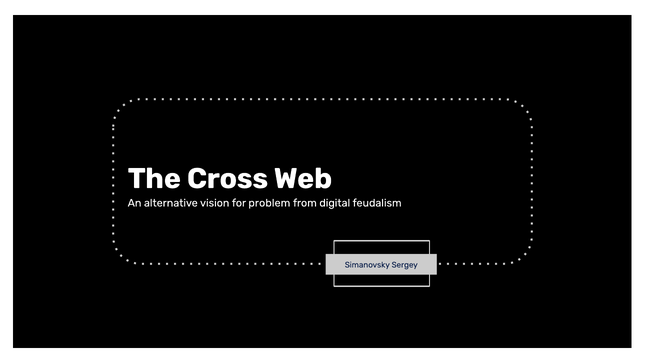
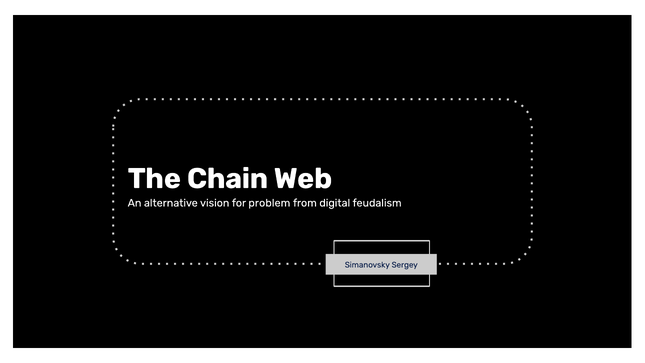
Cross: Cross -> Chain (228, 179)
